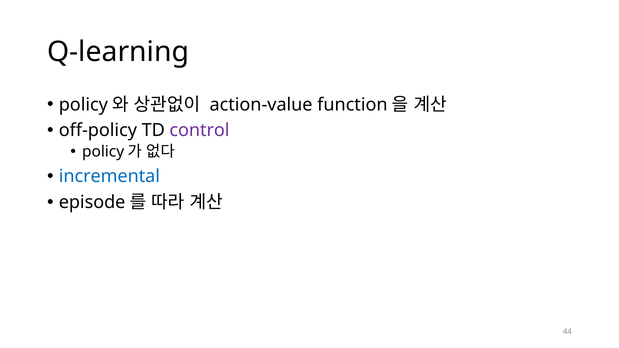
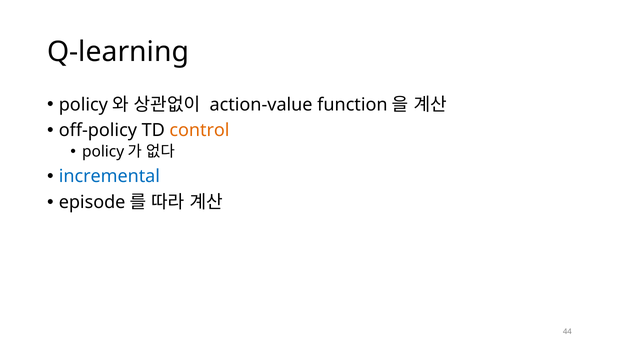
control colour: purple -> orange (199, 131)
